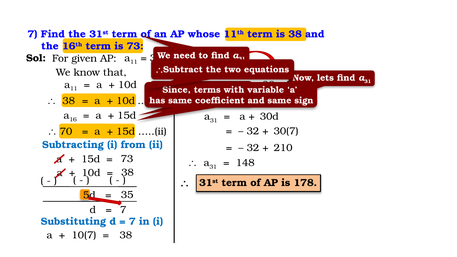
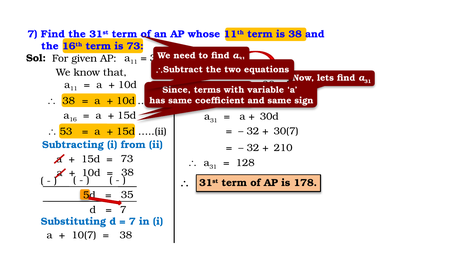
70: 70 -> 53 (66, 132)
148: 148 -> 128 (245, 163)
